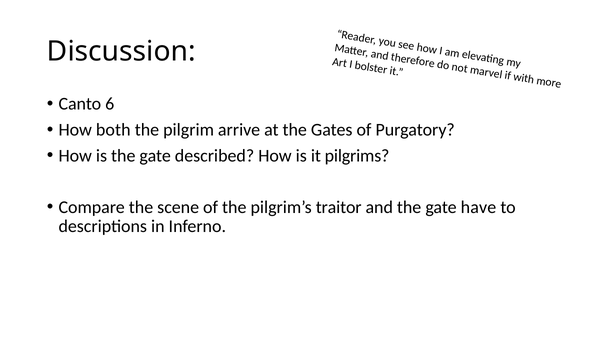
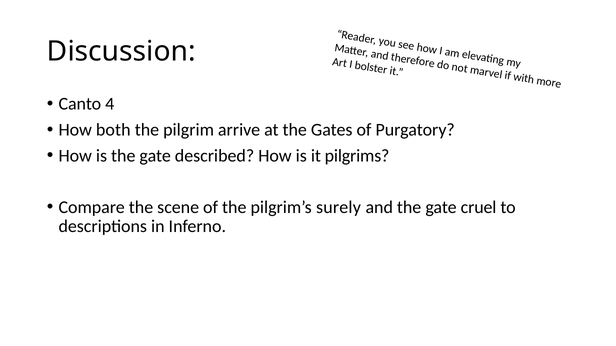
6: 6 -> 4 (110, 104)
traitor: traitor -> surely (339, 207)
have: have -> cruel (479, 207)
